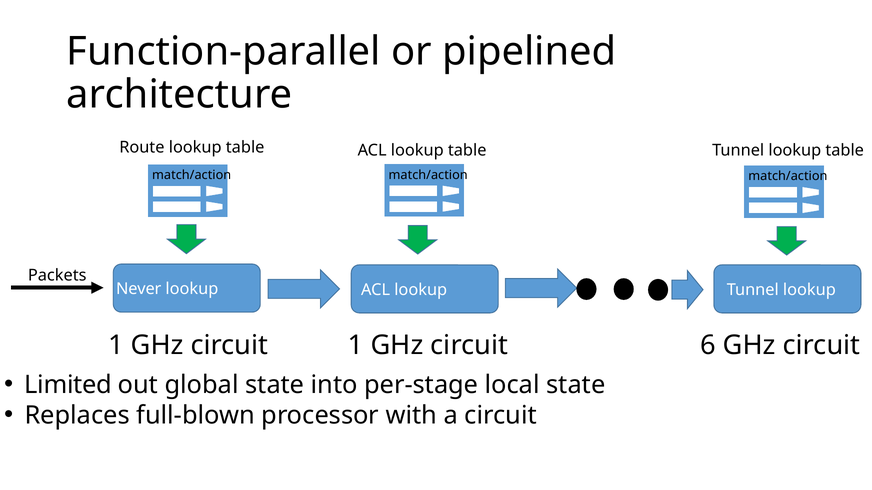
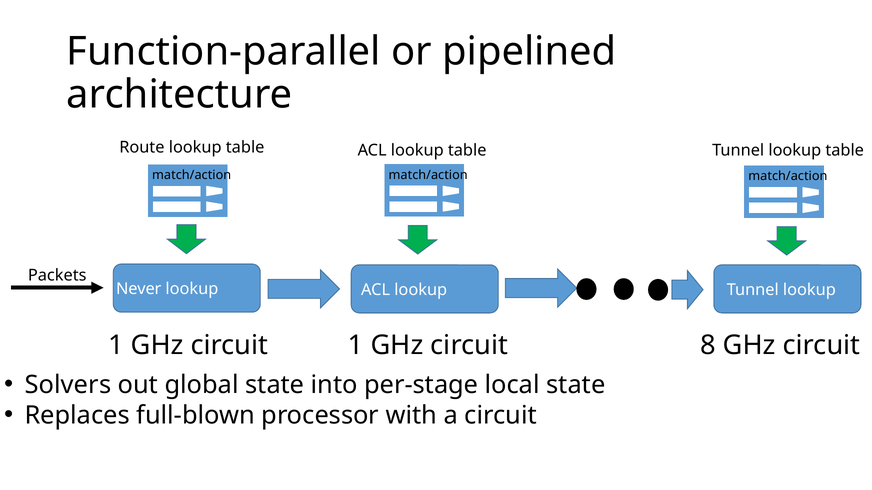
6: 6 -> 8 (708, 346)
Limited: Limited -> Solvers (68, 385)
